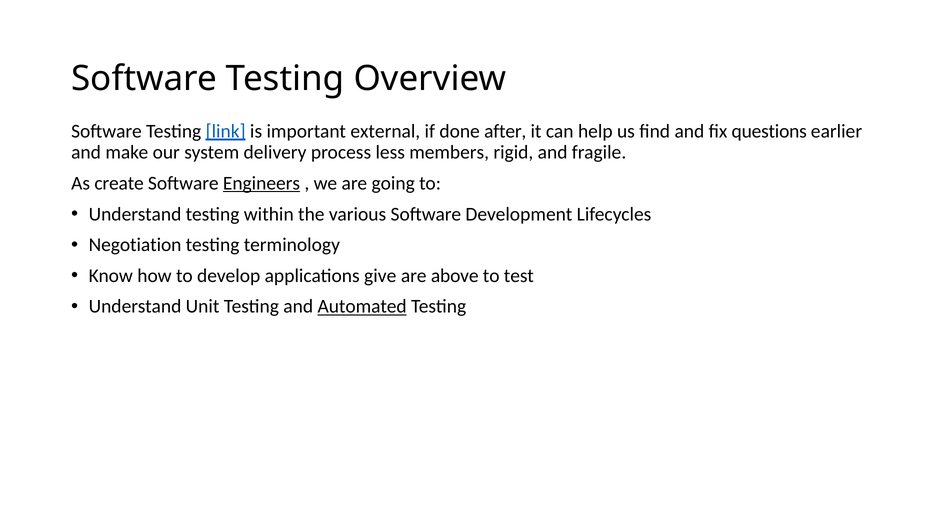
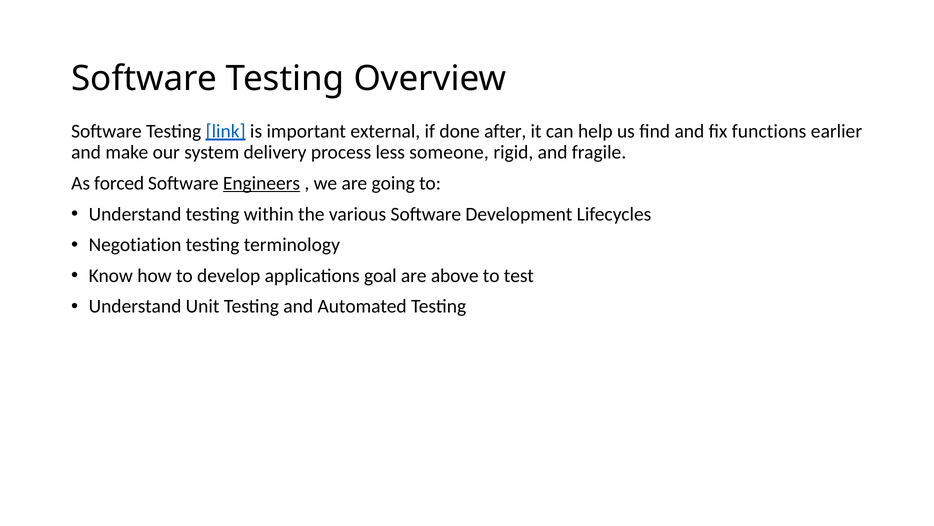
questions: questions -> functions (769, 131)
members: members -> someone (449, 152)
create: create -> forced (119, 183)
give: give -> goal (380, 275)
Automated underline: present -> none (362, 306)
